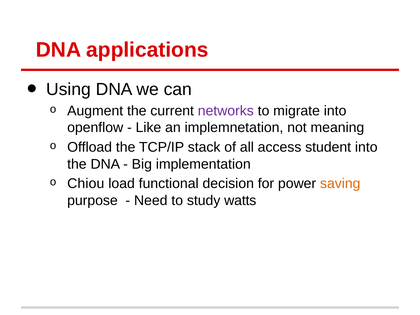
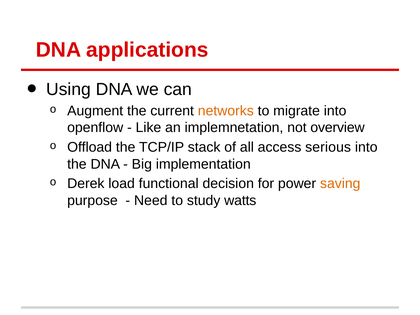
networks colour: purple -> orange (226, 111)
meaning: meaning -> overview (337, 128)
student: student -> serious (328, 147)
Chiou: Chiou -> Derek (86, 184)
